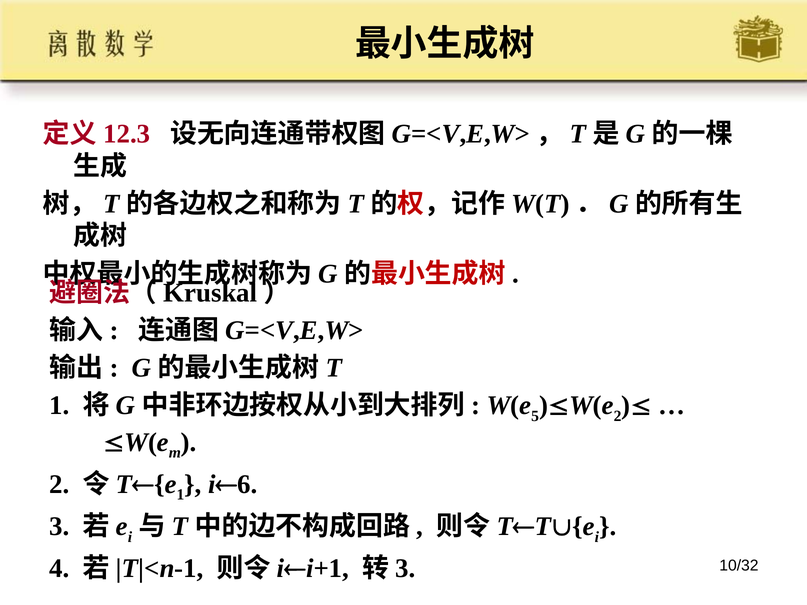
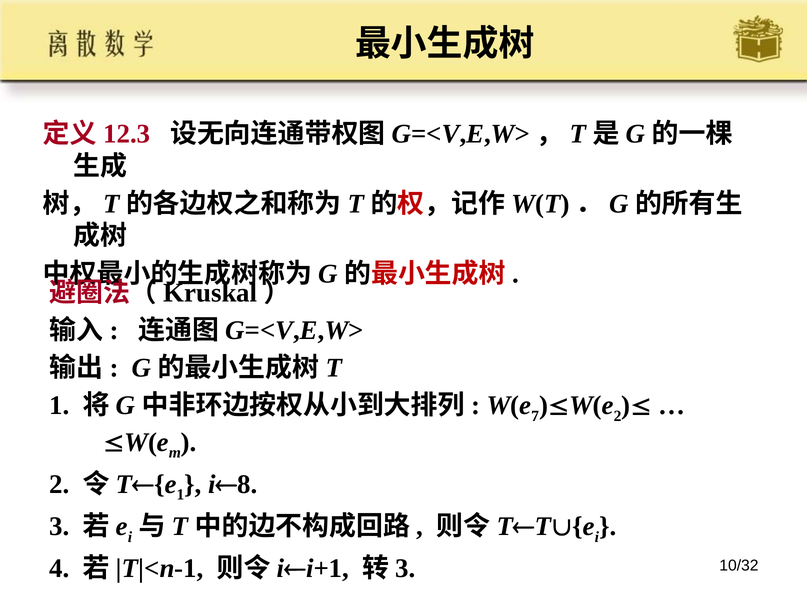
5: 5 -> 7 (535, 416)
6: 6 -> 8 (248, 485)
